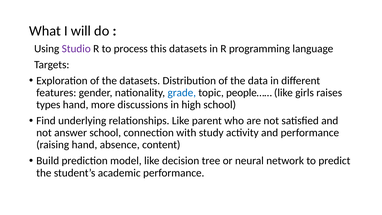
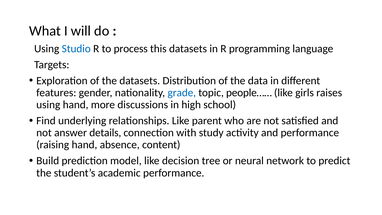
Studio colour: purple -> blue (76, 49)
types: types -> using (48, 105)
answer school: school -> details (105, 133)
